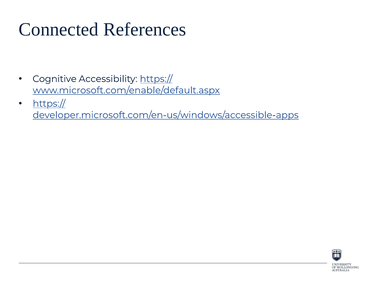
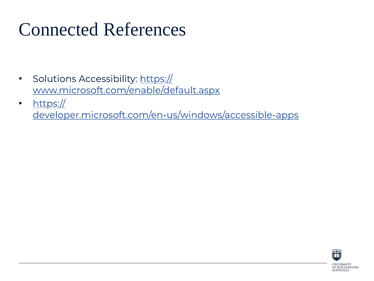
Cognitive: Cognitive -> Solutions (55, 79)
